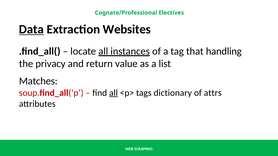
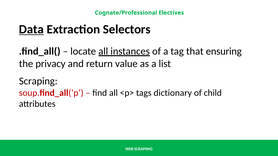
Websites: Websites -> Selectors (127, 29)
handling: handling -> ensuring (224, 51)
Matches: Matches -> Scraping (38, 81)
all underline: present -> none (113, 93)
attrs: attrs -> child (213, 93)
